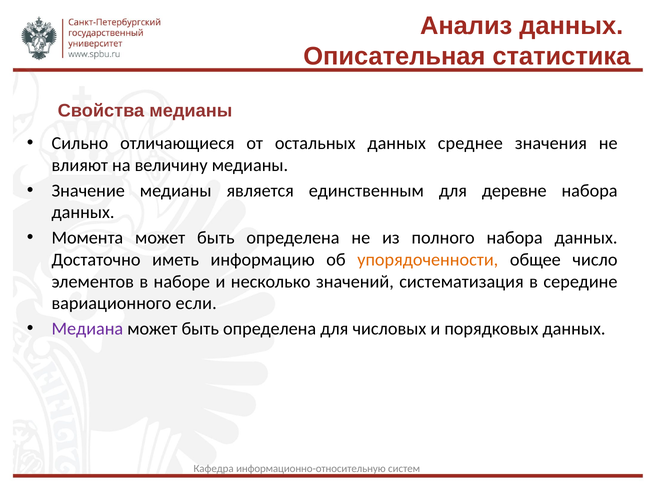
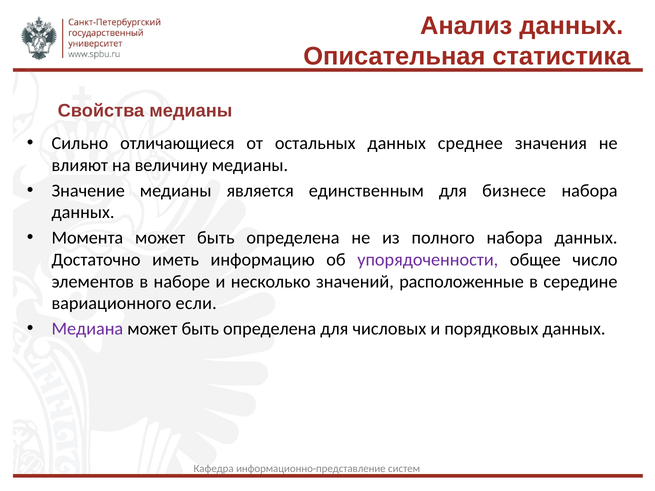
деревне: деревне -> бизнесе (514, 191)
упорядоченности colour: orange -> purple (428, 260)
систематизация: систематизация -> расположенные (462, 282)
информационно-относительную: информационно-относительную -> информационно-представление (311, 469)
